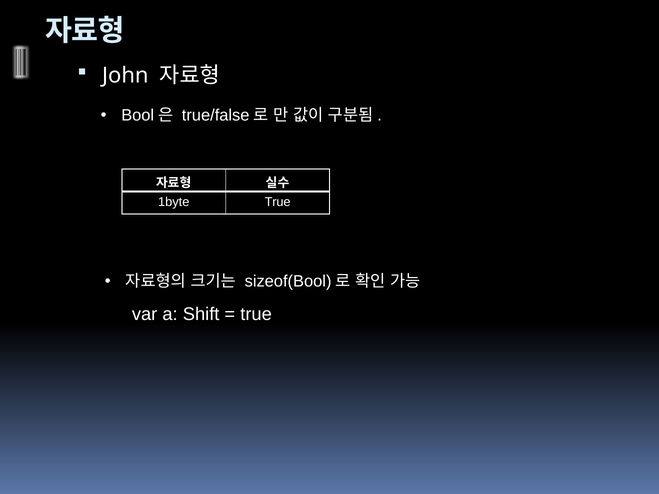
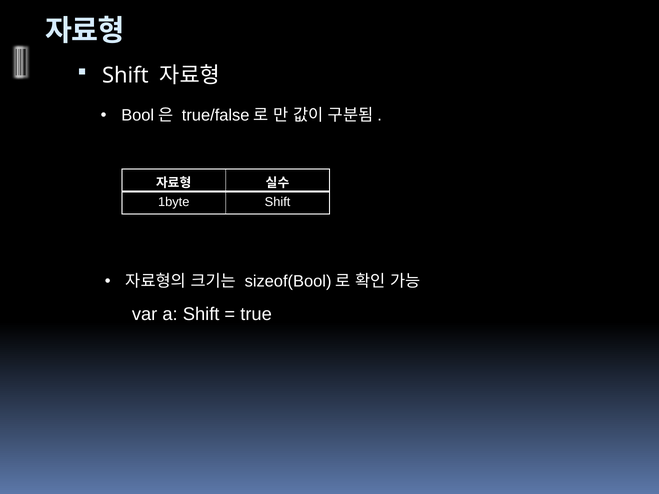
John: John -> Shift (125, 76)
1byte True: True -> Shift (278, 202)
